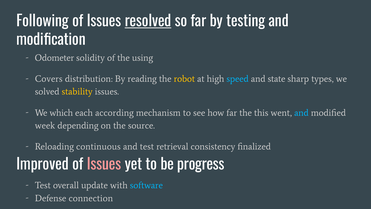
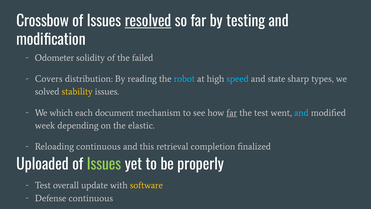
Following: Following -> Crossbow (43, 21)
using: using -> failed (143, 58)
robot colour: yellow -> light blue (184, 79)
according: according -> document (114, 113)
far underline: none -> present (232, 113)
the this: this -> test (261, 113)
source: source -> elastic (141, 125)
and test: test -> this (147, 146)
consistency: consistency -> completion (213, 146)
Improved: Improved -> Uploaded (43, 164)
Issues colour: pink -> light green (104, 164)
progress: progress -> properly (201, 164)
software colour: light blue -> yellow (146, 185)
Defense connection: connection -> continuous (91, 198)
